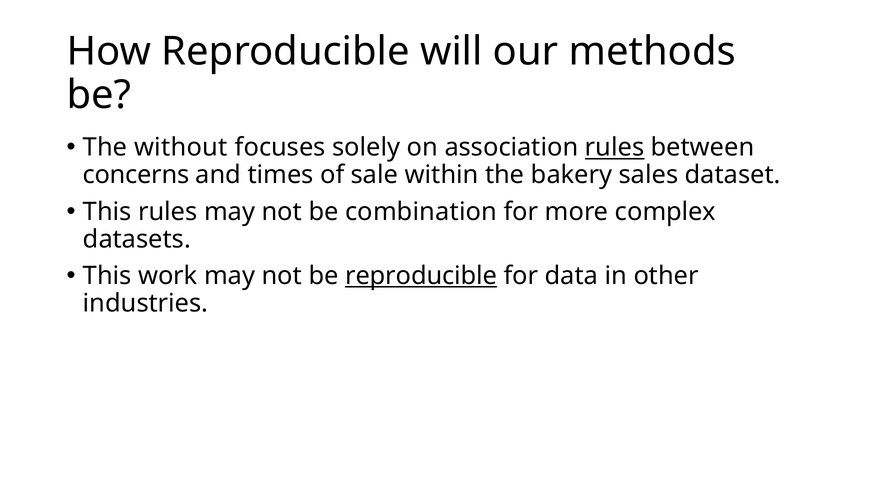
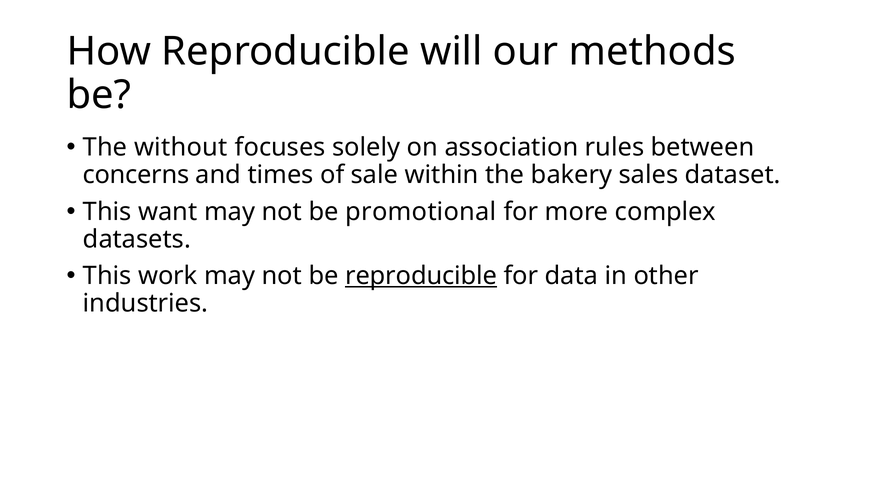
rules underline: present -> none (615, 148)
This rules: rules -> want (168, 212)
combination: combination -> promotional (421, 212)
